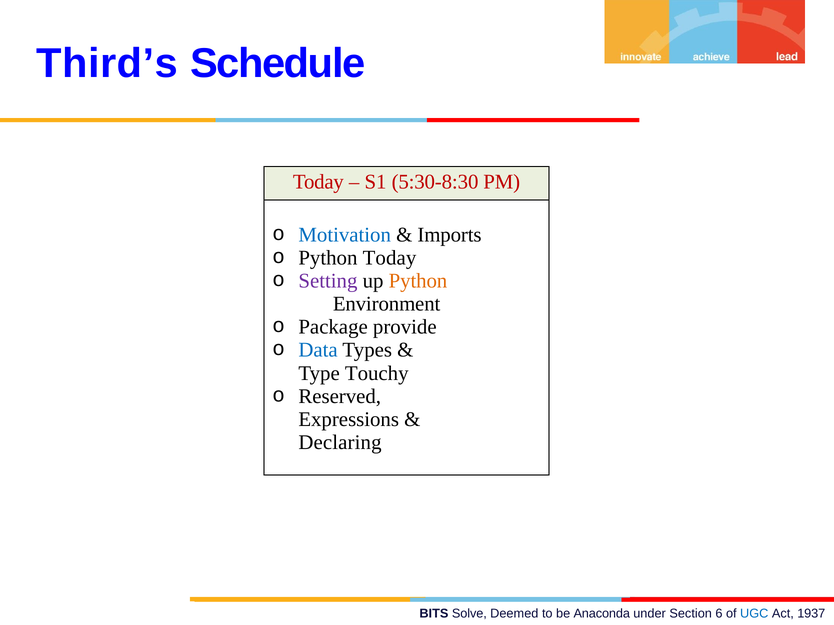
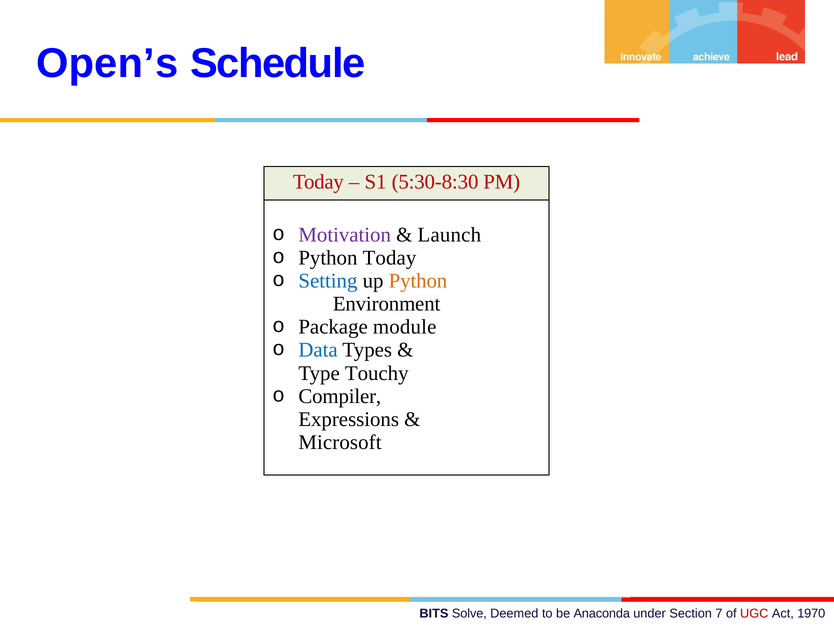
Third’s: Third’s -> Open’s (107, 64)
Motivation colour: blue -> purple (345, 235)
Imports: Imports -> Launch (449, 235)
Setting colour: purple -> blue (328, 281)
provide: provide -> module (405, 327)
Reserved: Reserved -> Compiler (340, 397)
Declaring: Declaring -> Microsoft (340, 443)
6: 6 -> 7 (719, 614)
UGC colour: blue -> red (754, 614)
1937: 1937 -> 1970 (811, 614)
